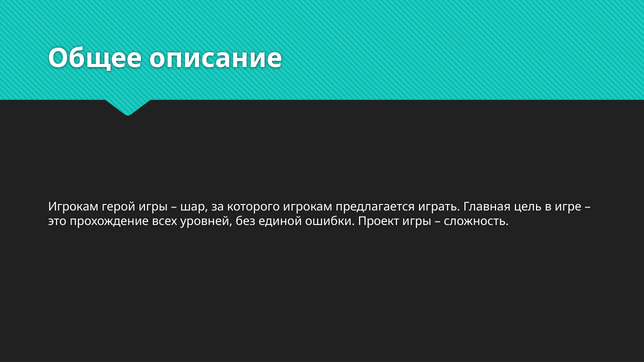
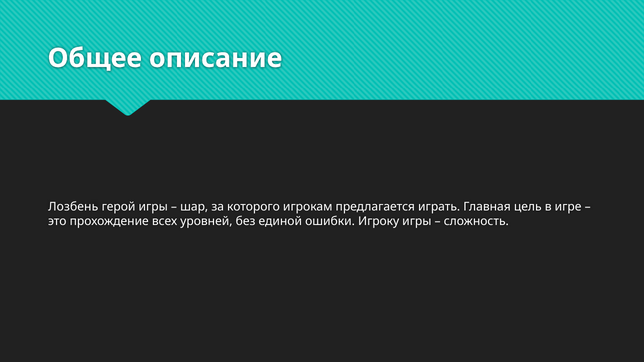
Игрокам: Игрокам -> Лозбень (73, 207)
Проект: Проект -> Игроку (379, 222)
